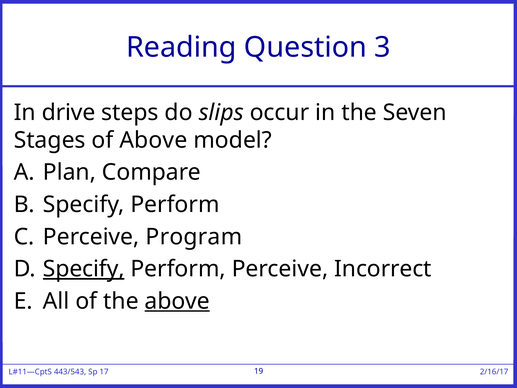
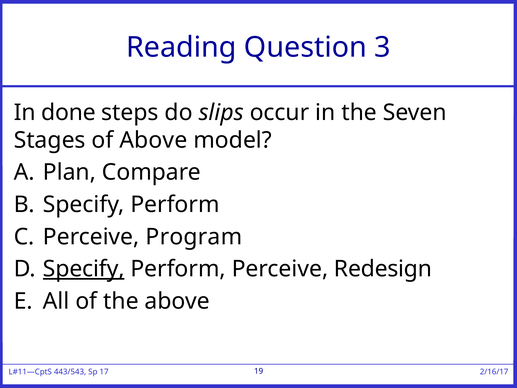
drive: drive -> done (69, 112)
Incorrect: Incorrect -> Redesign (383, 269)
above underline: present -> none (177, 301)
